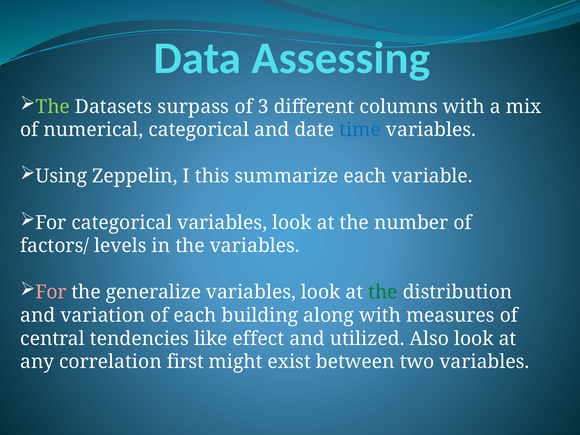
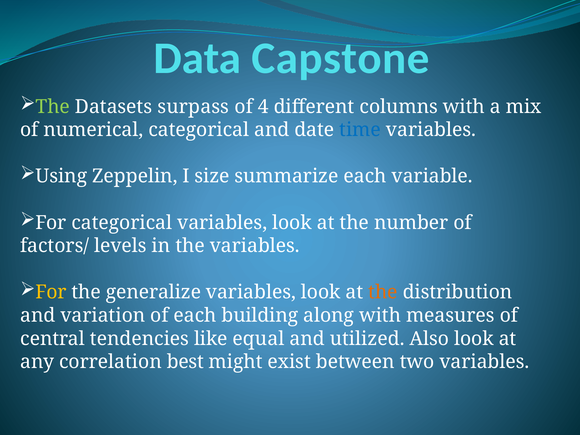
Assessing: Assessing -> Capstone (341, 58)
3: 3 -> 4 (263, 107)
this: this -> size (212, 176)
For colour: pink -> yellow (51, 292)
the colour: green -> orange (383, 292)
effect: effect -> equal (258, 339)
first: first -> best (185, 362)
